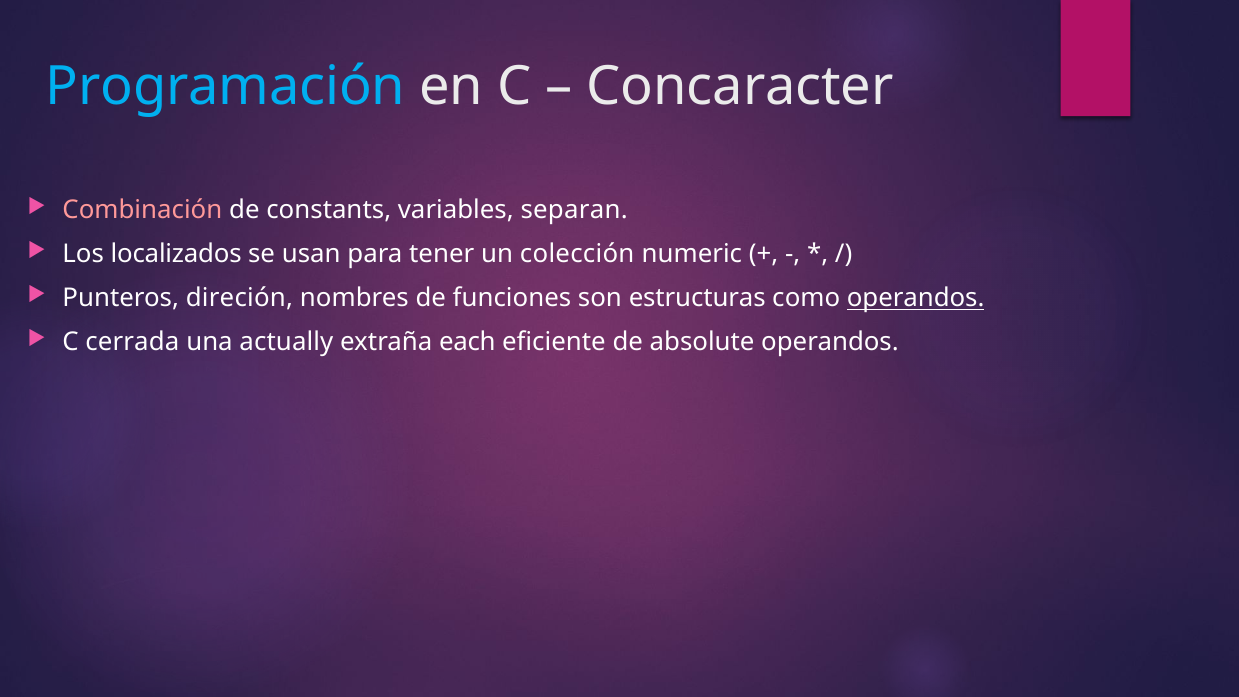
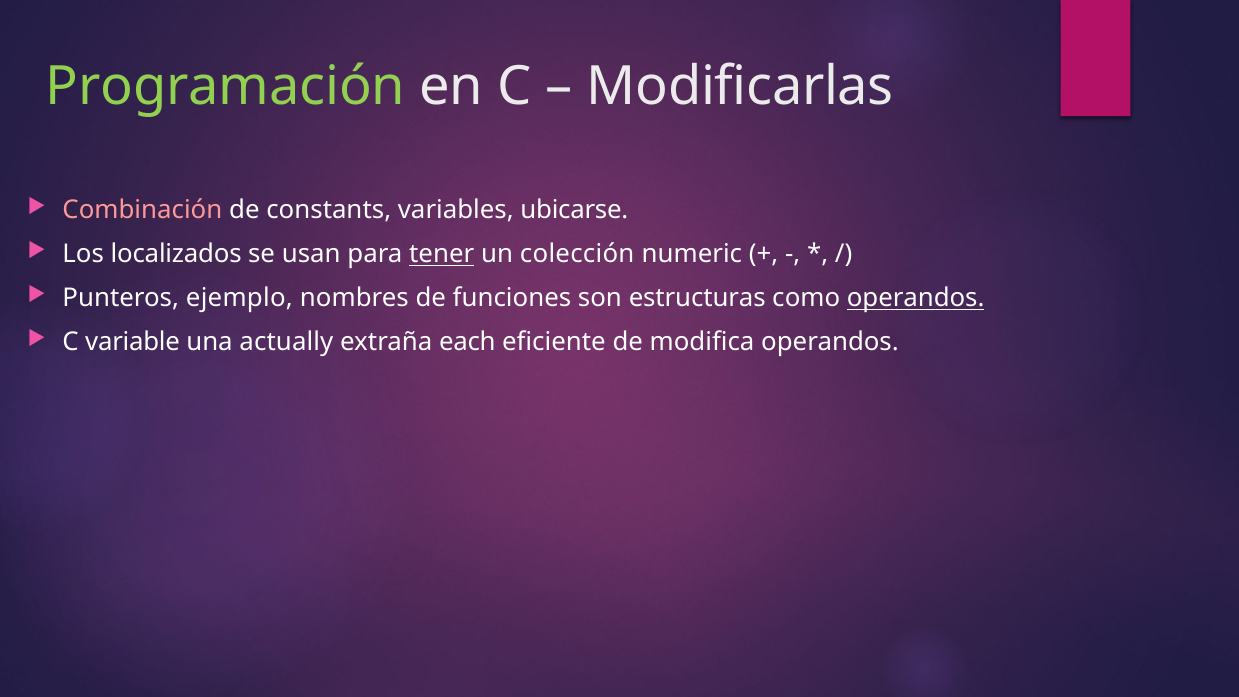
Programación colour: light blue -> light green (226, 87)
Concaracter: Concaracter -> Modificarlas (740, 87)
separan: separan -> ubicarse (574, 210)
tener underline: none -> present (442, 254)
direción: direción -> ejemplo (239, 298)
cerrada: cerrada -> variable (133, 342)
absolute: absolute -> modifica (702, 342)
